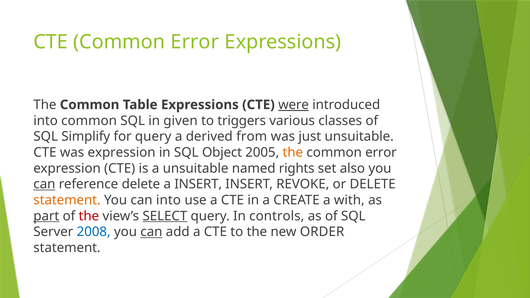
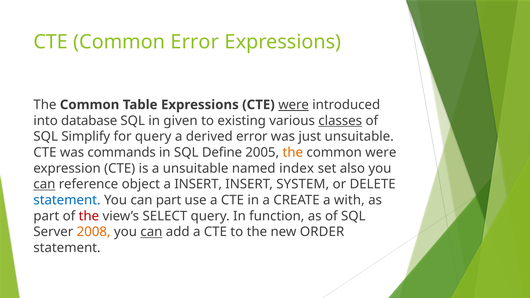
into common: common -> database (89, 121)
triggers: triggers -> existing (242, 121)
classes underline: none -> present (340, 121)
derived from: from -> error (252, 137)
was expression: expression -> commands (122, 152)
Object: Object -> Define (222, 152)
error: error -> were (381, 152)
rights: rights -> index (297, 168)
reference delete: delete -> object (141, 184)
REVOKE: REVOKE -> SYSTEM (303, 184)
statement colour: orange -> blue (67, 200)
can into: into -> part (169, 200)
part underline: present -> none (46, 216)
SELECT underline: present -> none (165, 216)
controls: controls -> function (277, 216)
2008 colour: blue -> orange (94, 232)
